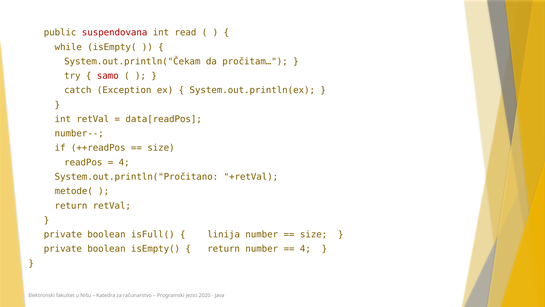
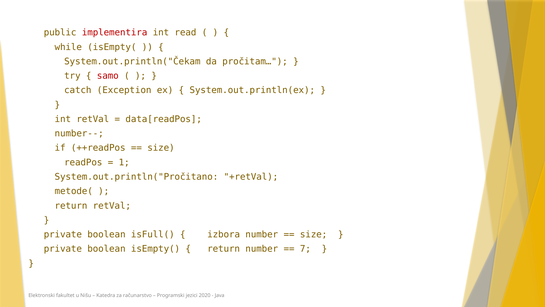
suspendovana: suspendovana -> implementira (115, 33)
4: 4 -> 1 (124, 162)
linija: linija -> izbora (224, 234)
4: 4 -> 7 (305, 249)
